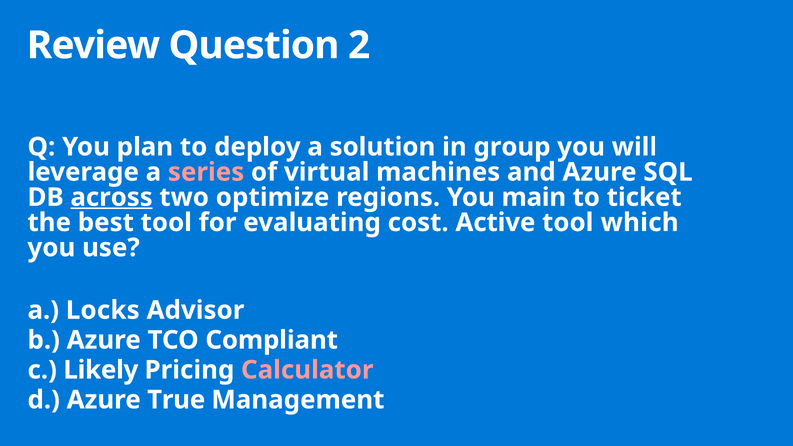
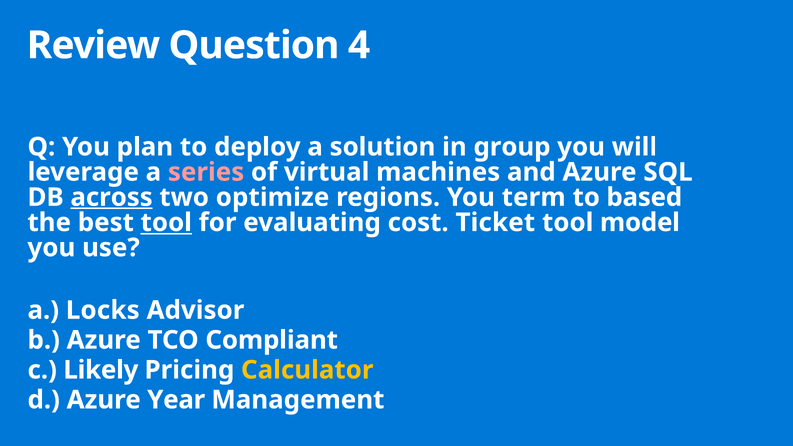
2: 2 -> 4 (359, 45)
main: main -> term (534, 197)
ticket: ticket -> based (644, 197)
tool underline: none -> present (166, 223)
Active: Active -> Ticket (495, 223)
which: which -> model (640, 223)
Calculator colour: pink -> yellow (307, 370)
True: True -> Year (176, 400)
